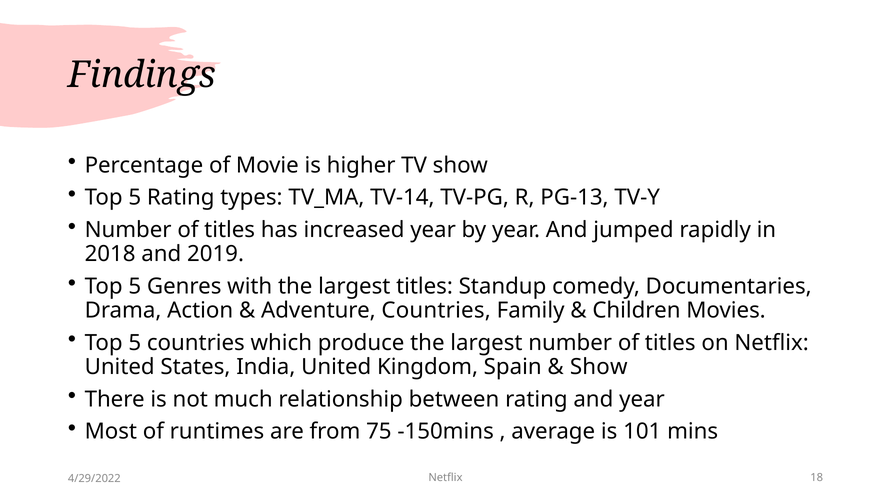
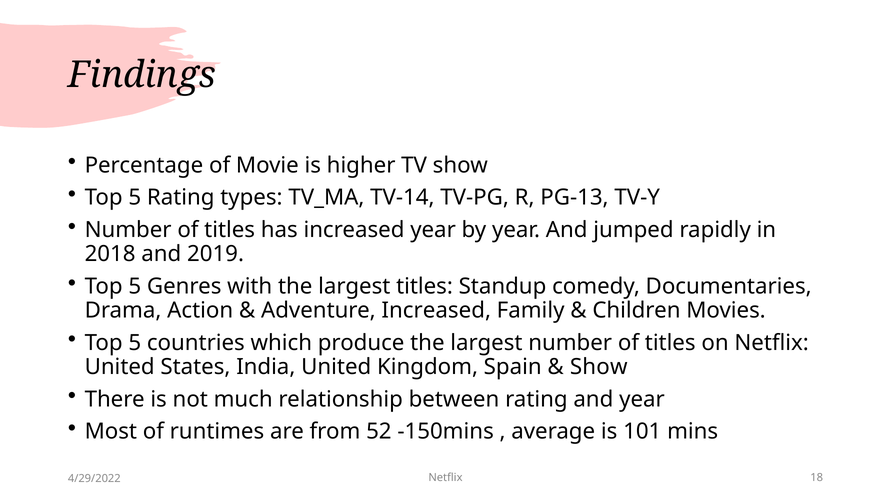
Adventure Countries: Countries -> Increased (436, 311)
75: 75 -> 52 (379, 432)
